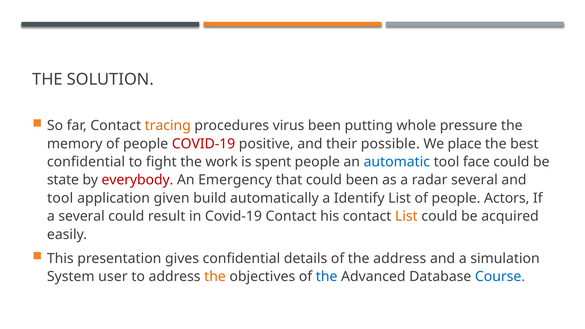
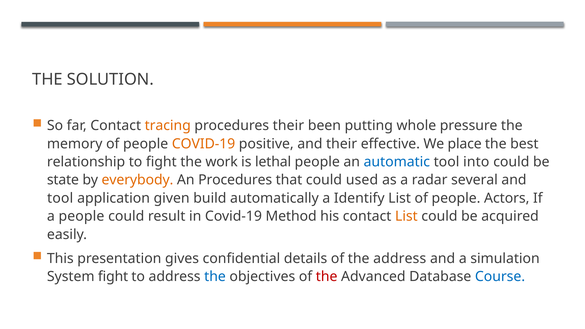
procedures virus: virus -> their (288, 126)
COVID-19 colour: red -> orange (204, 144)
possible: possible -> effective (390, 144)
confidential: confidential -> relationship (86, 162)
spent: spent -> lethal (273, 162)
face: face -> into (476, 162)
everybody colour: red -> orange (137, 180)
An Emergency: Emergency -> Procedures (235, 180)
could been: been -> used (362, 180)
a several: several -> people (81, 216)
Covid-19 Contact: Contact -> Method (291, 216)
System user: user -> fight (113, 277)
the colour: orange -> blue (215, 277)
the colour: blue -> red (327, 277)
